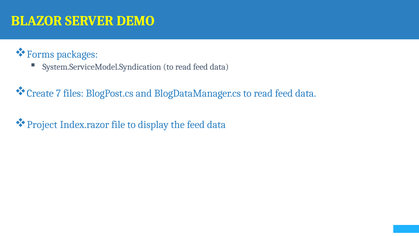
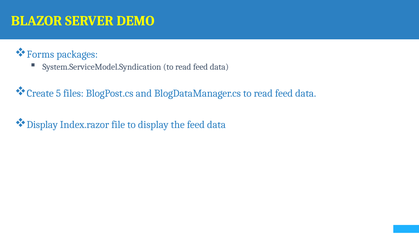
7: 7 -> 5 (58, 93)
Project: Project -> Display (42, 124)
